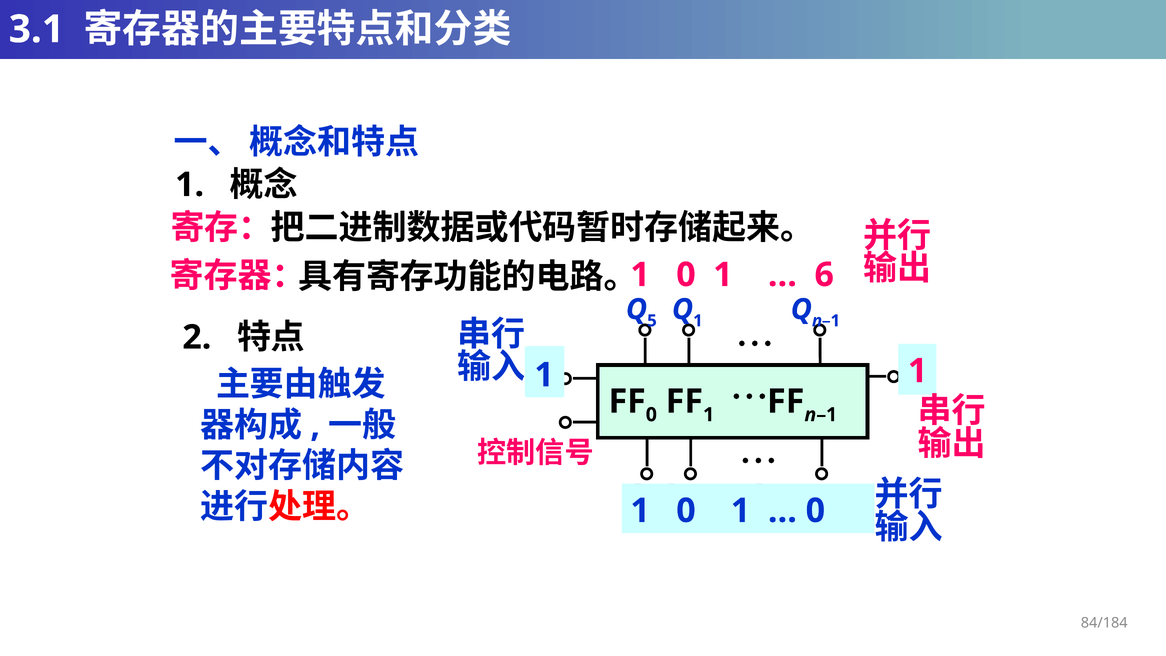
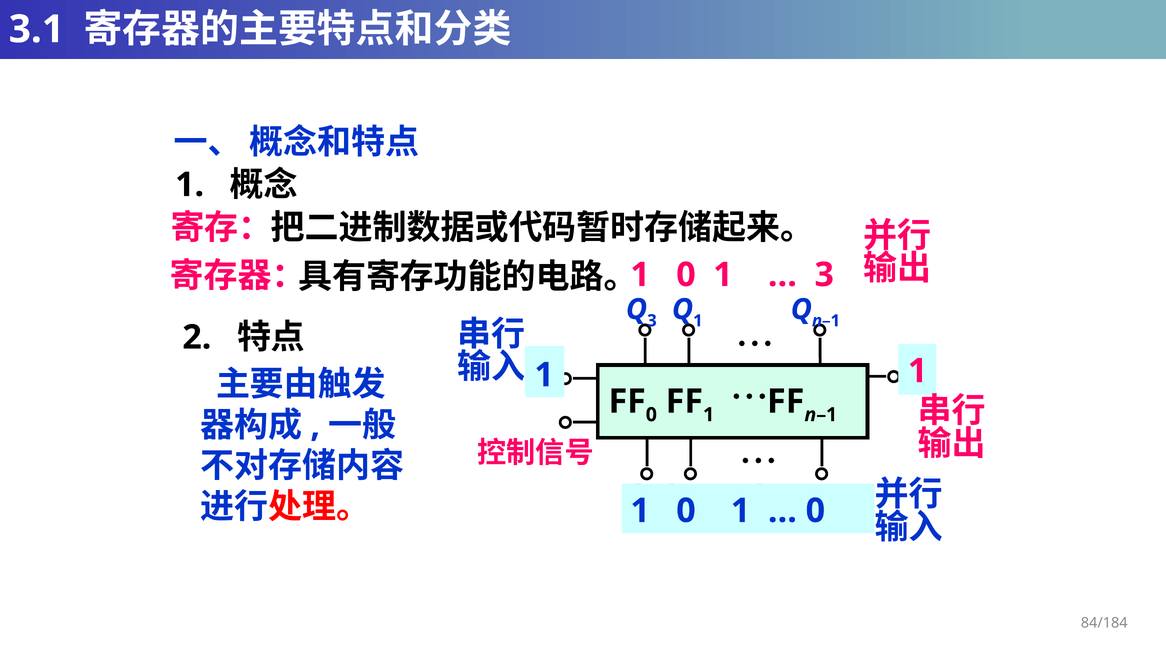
6: 6 -> 3 (824, 275)
5: 5 -> 3 (652, 321)
